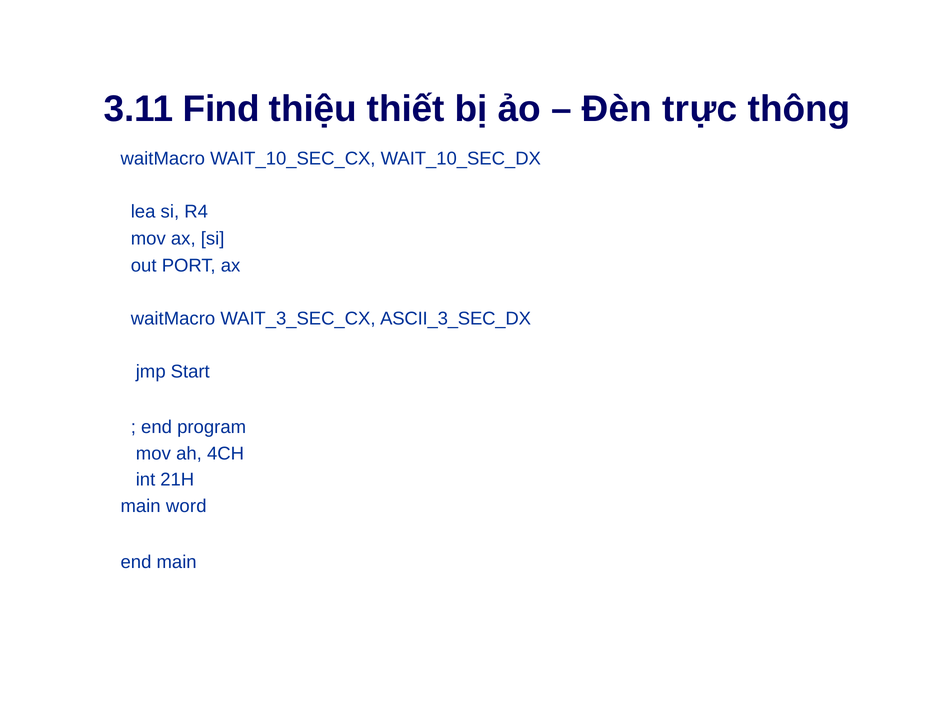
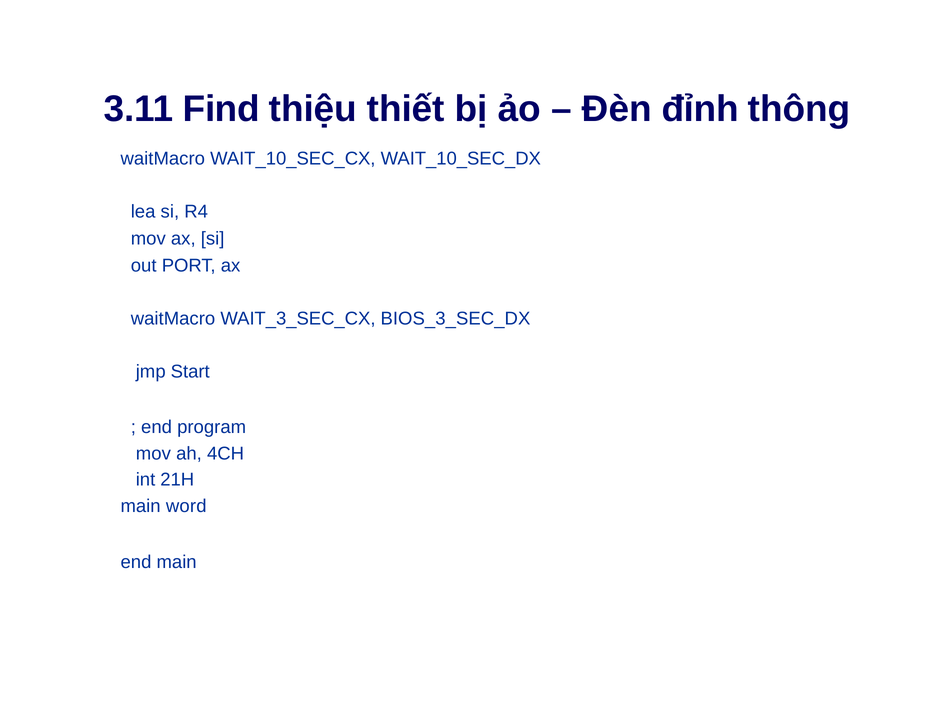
trực: trực -> đỉnh (700, 109)
ASCII_3_SEC_DX: ASCII_3_SEC_DX -> BIOS_3_SEC_DX (455, 319)
